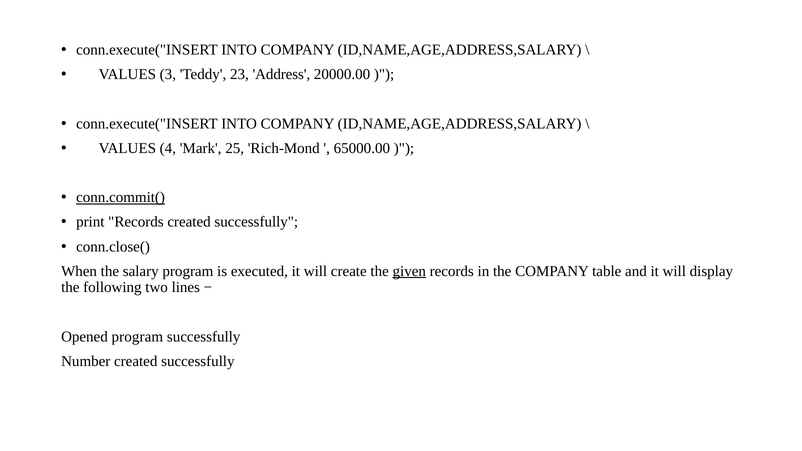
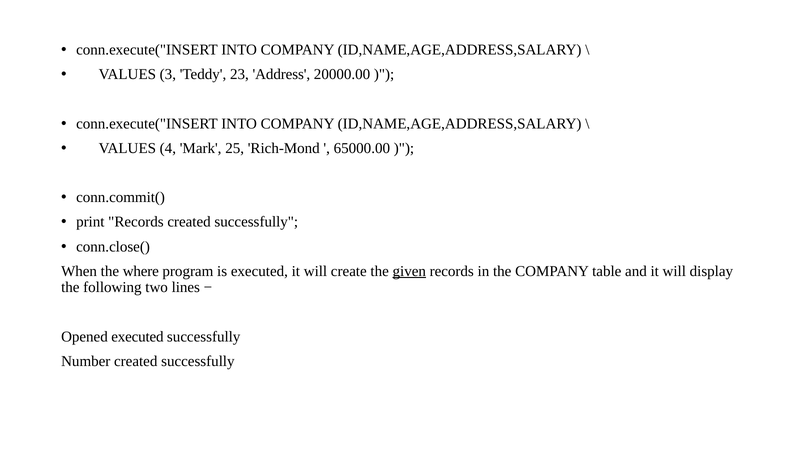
conn.commit( underline: present -> none (121, 197)
salary: salary -> where (141, 271)
Opened program: program -> executed (137, 337)
